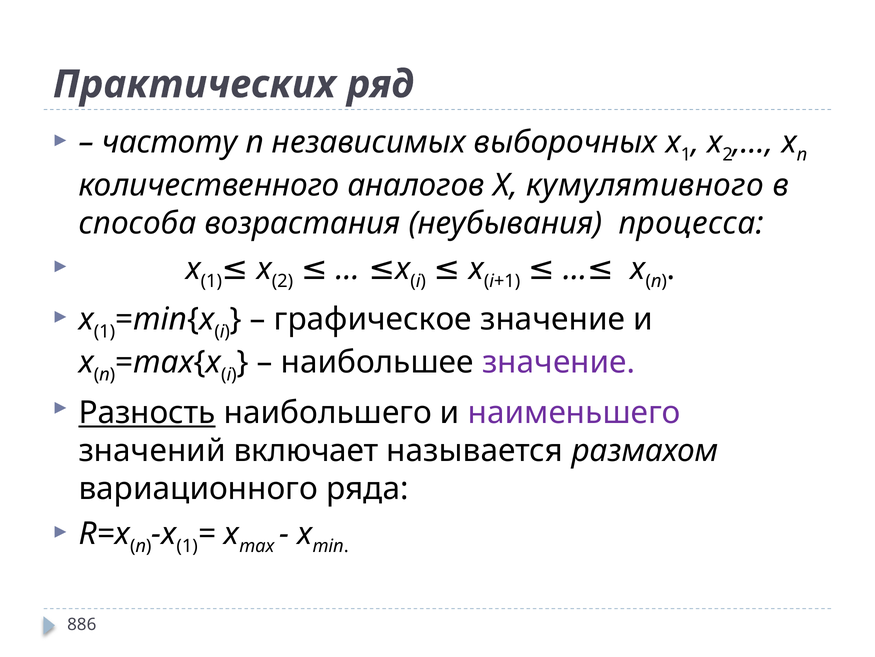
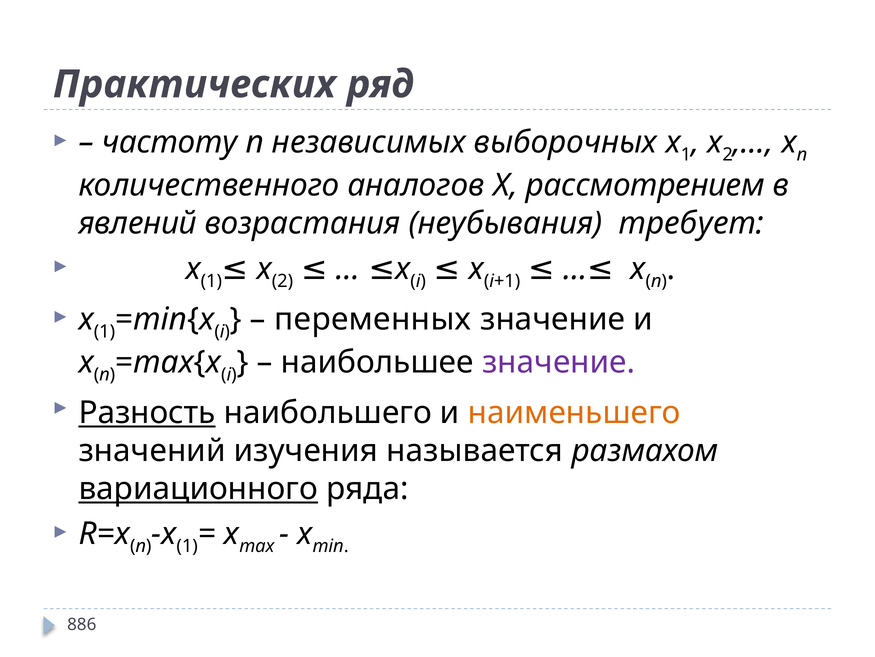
кумулятивного: кумулятивного -> рассмотрением (645, 185)
способа: способа -> явлений (138, 223)
процесса: процесса -> требует (691, 223)
графическое: графическое -> переменных (373, 319)
наименьшего colour: purple -> orange (574, 412)
включает: включает -> изучения (306, 450)
вариационного underline: none -> present (198, 488)
